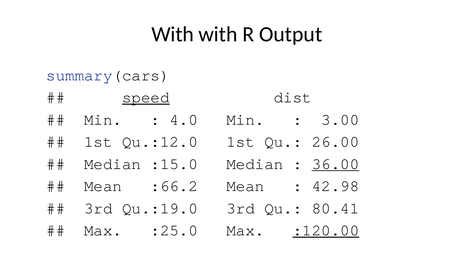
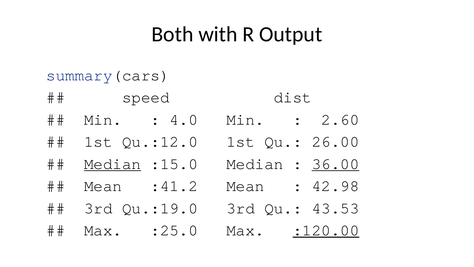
With: With -> Both (173, 34)
speed underline: present -> none (146, 97)
3.00: 3.00 -> 2.60 (340, 119)
Median underline: none -> present (113, 164)
:66.2: :66.2 -> :41.2 (174, 186)
80.41: 80.41 -> 43.53 (335, 208)
